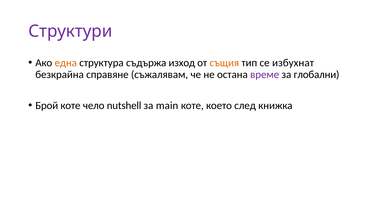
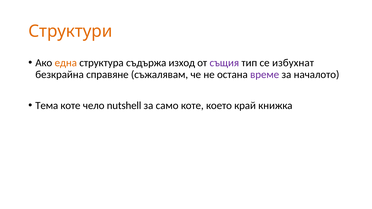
Структури colour: purple -> orange (70, 31)
същия colour: orange -> purple (224, 63)
глобални: глобални -> началото (317, 75)
Брой: Брой -> Тема (47, 106)
main: main -> само (167, 106)
след: след -> край (245, 106)
